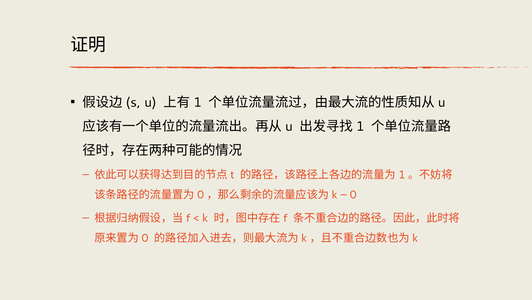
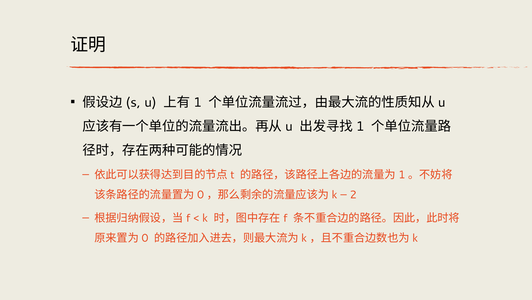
0: 0 -> 2 (353, 194)
